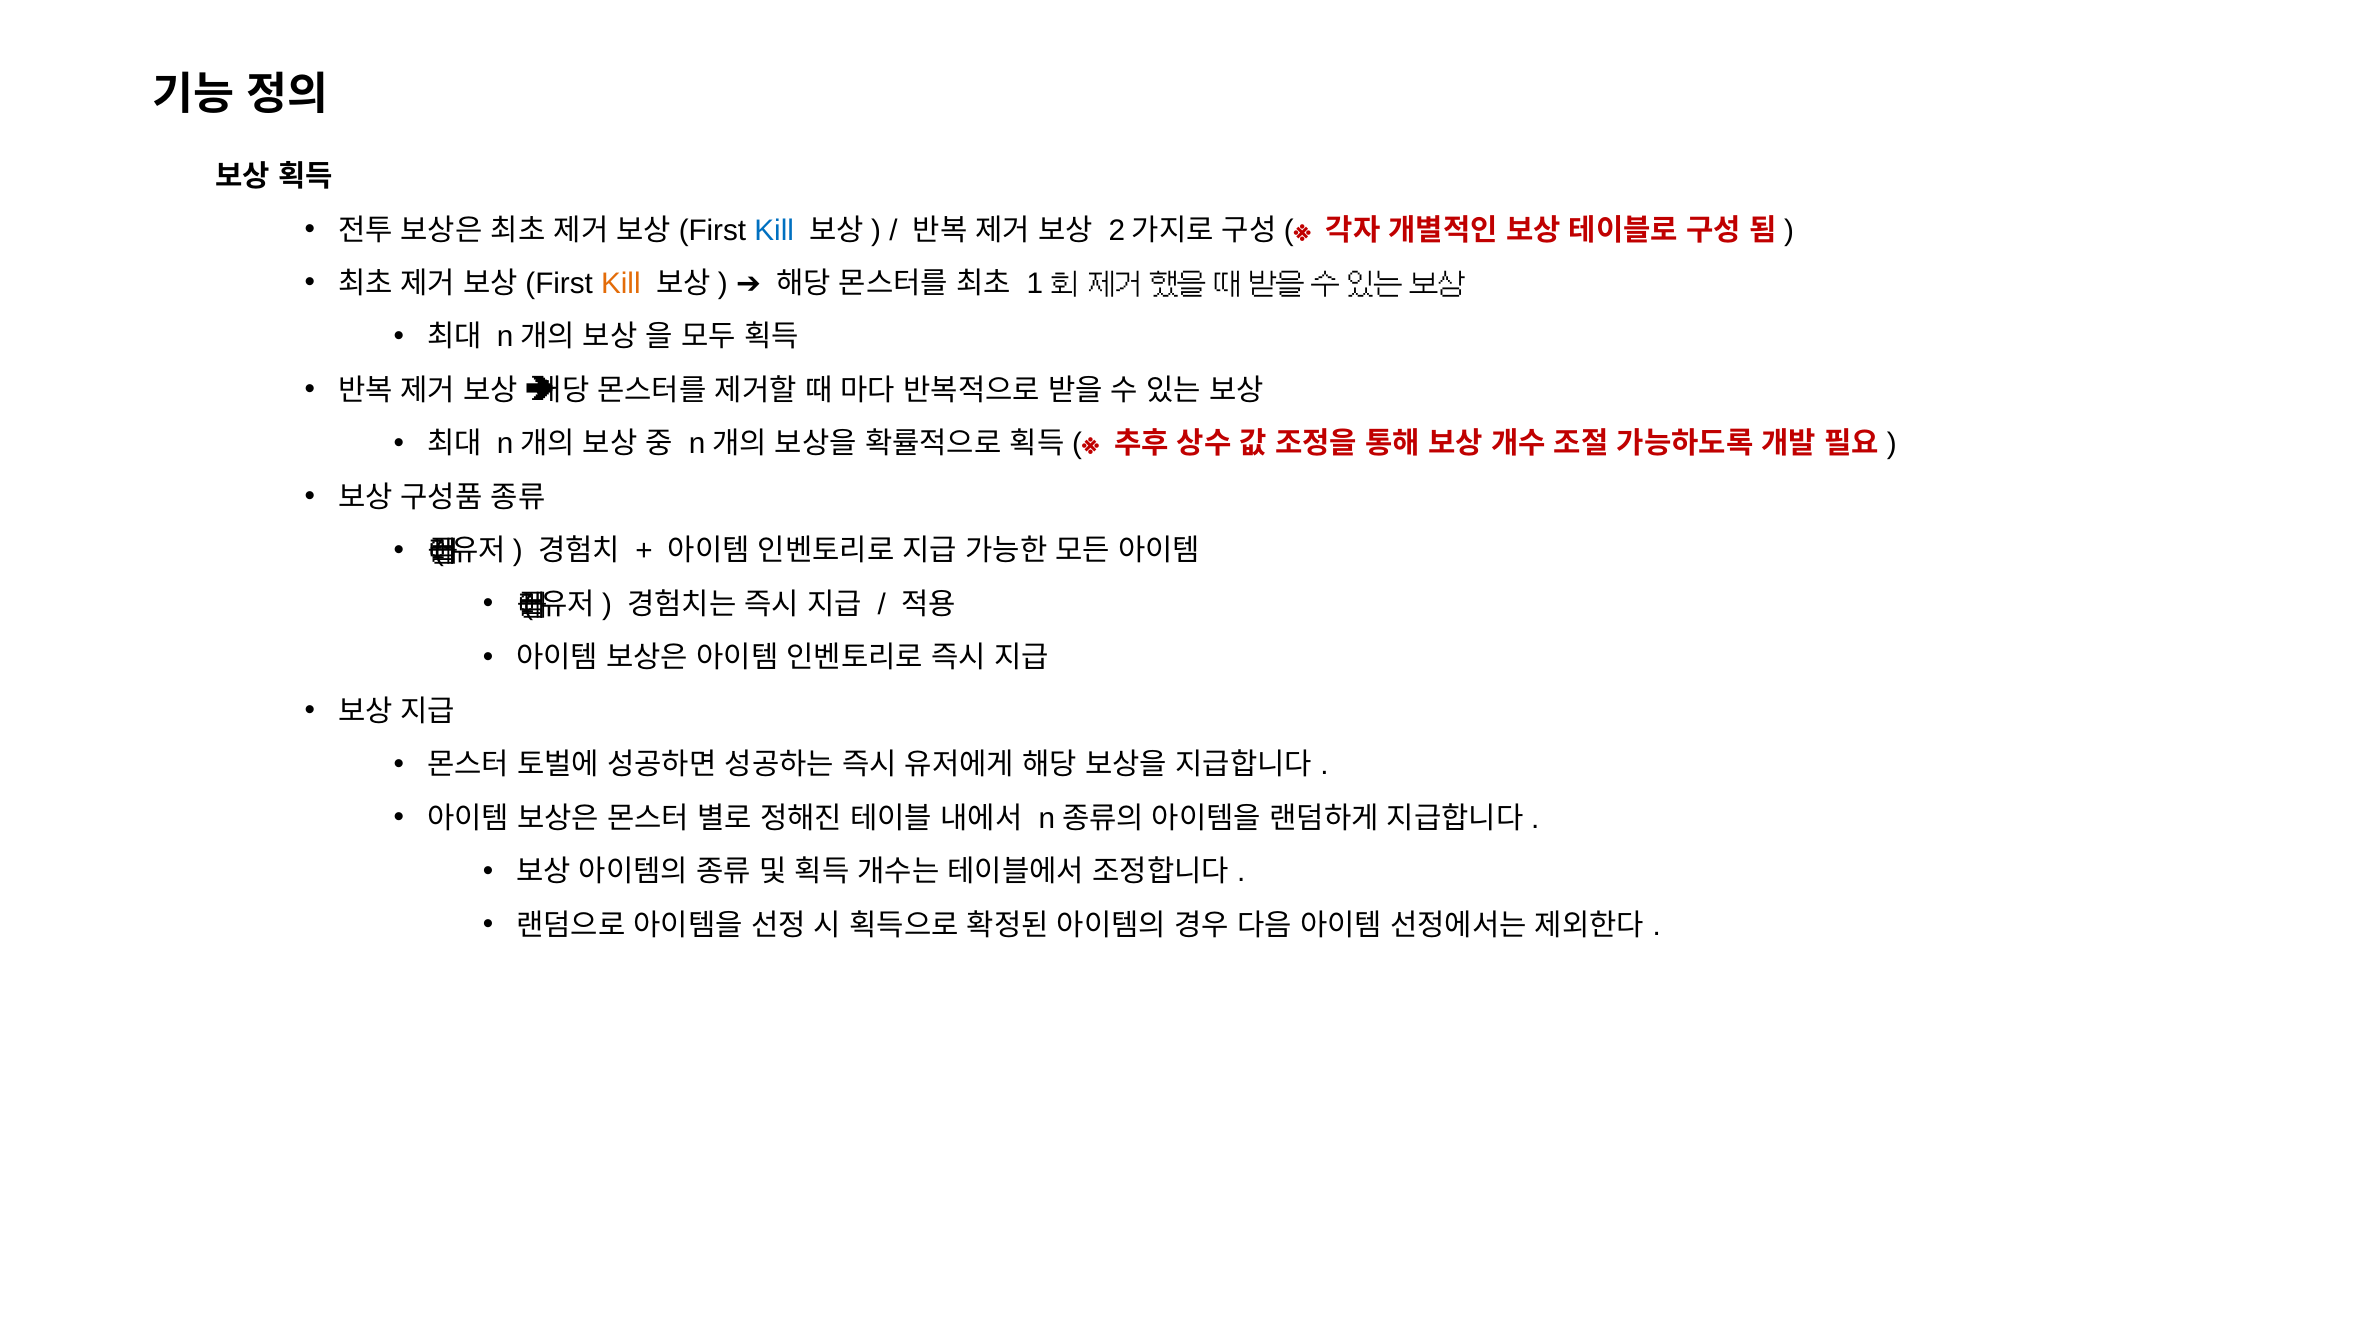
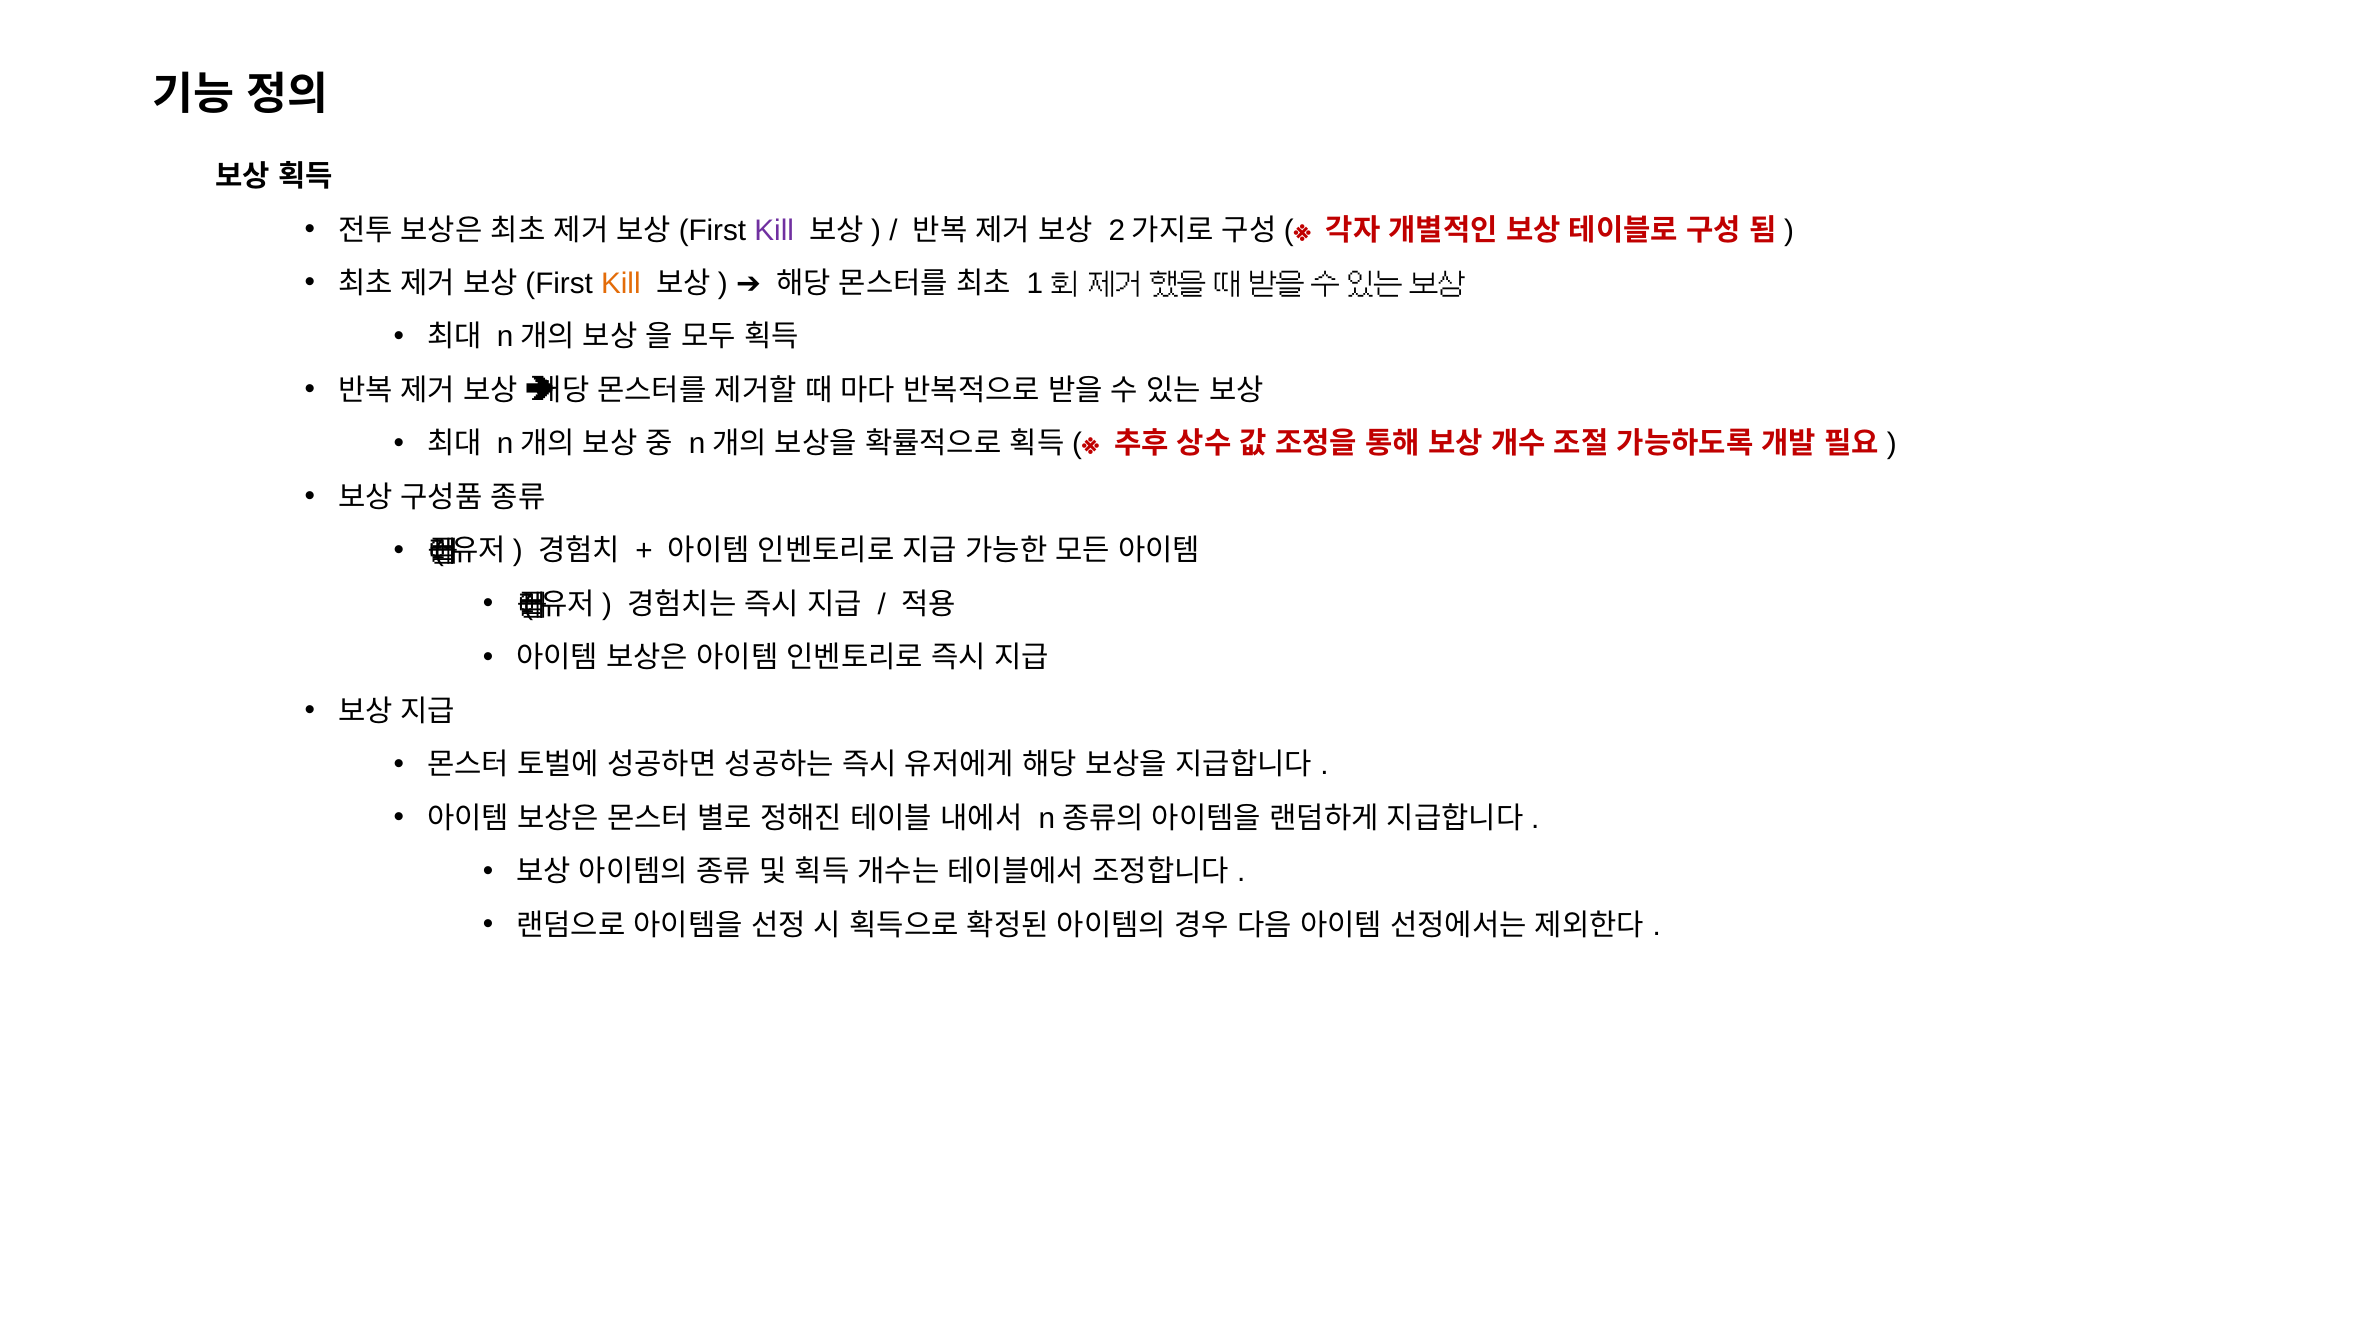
Kill colour: blue -> purple (774, 230)
